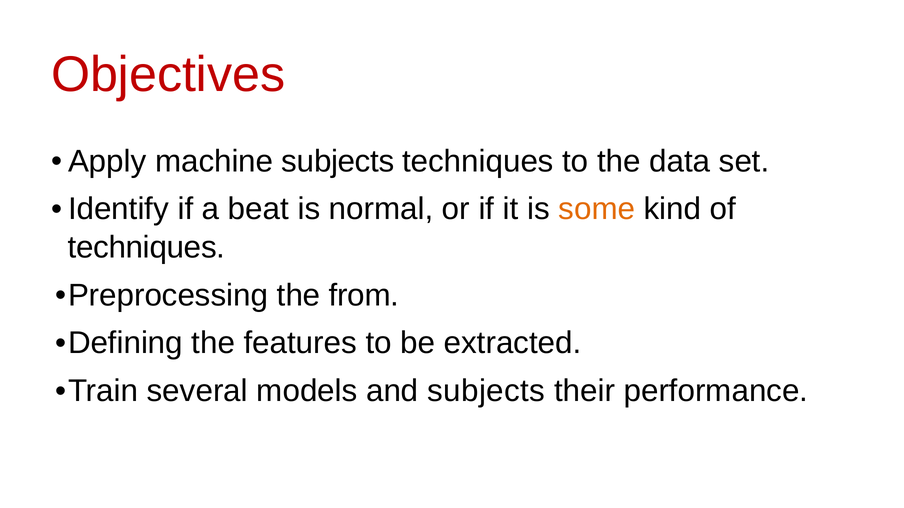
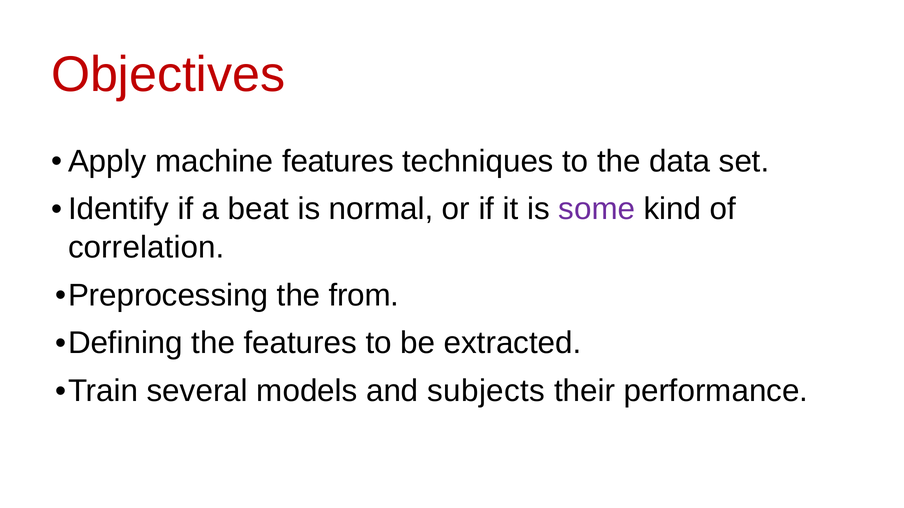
machine subjects: subjects -> features (338, 161)
some colour: orange -> purple (597, 209)
techniques: techniques -> correlation (146, 248)
